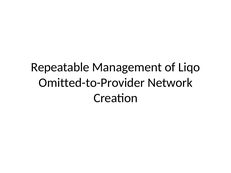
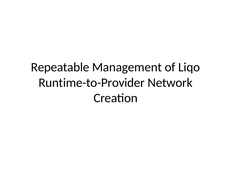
Omitted-to-Provider: Omitted-to-Provider -> Runtime-to-Provider (92, 83)
